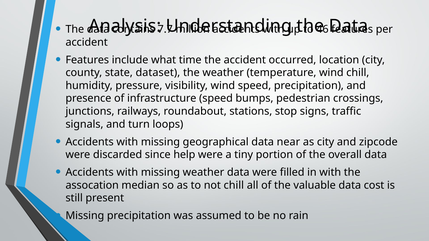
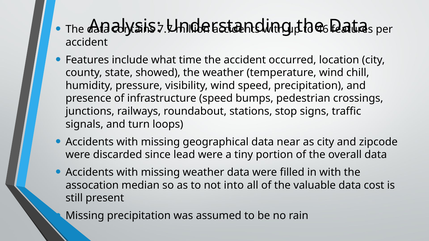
dataset: dataset -> showed (158, 73)
help: help -> lead (184, 155)
not chill: chill -> into (234, 185)
